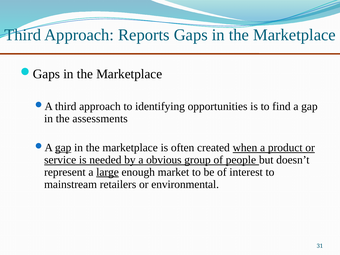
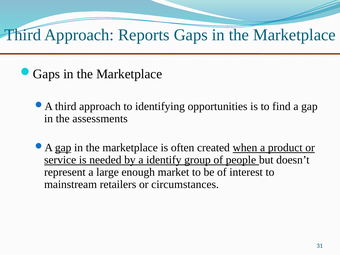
obvious: obvious -> identify (164, 160)
large underline: present -> none (108, 172)
environmental: environmental -> circumstances (185, 184)
